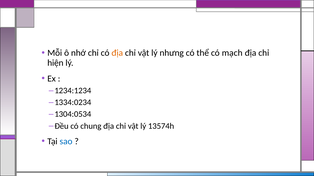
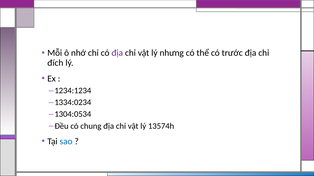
địa colour: orange -> purple (117, 53)
mạch: mạch -> trước (232, 53)
hiện: hiện -> đích (55, 63)
